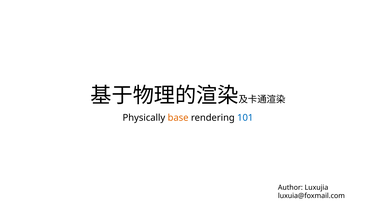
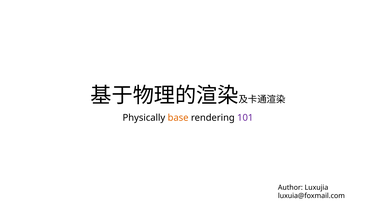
101 colour: blue -> purple (245, 118)
